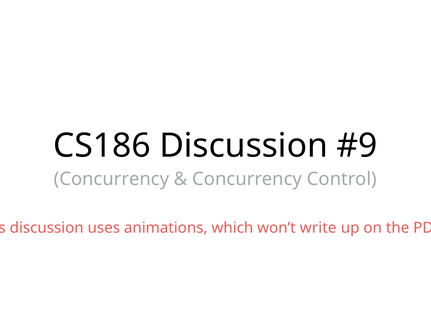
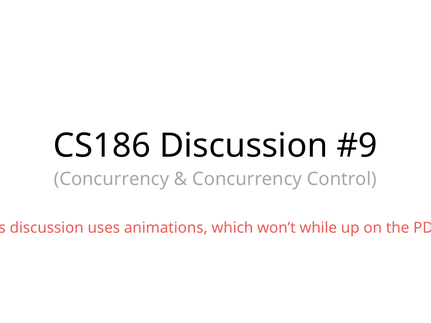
write: write -> while (318, 228)
